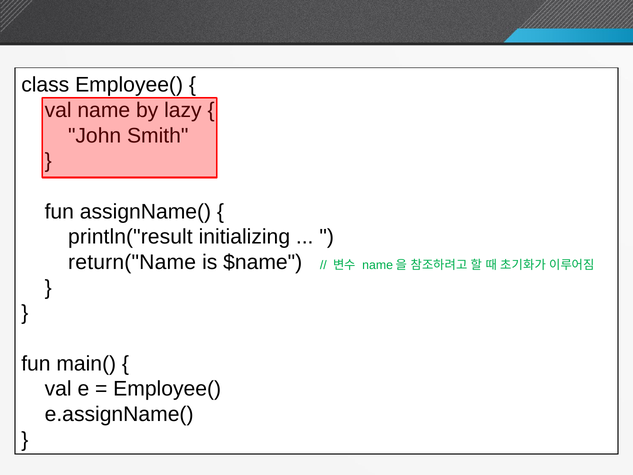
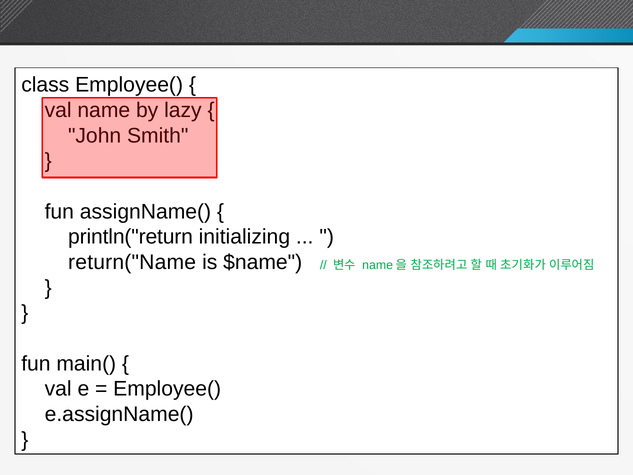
println("result: println("result -> println("return (131, 237)
